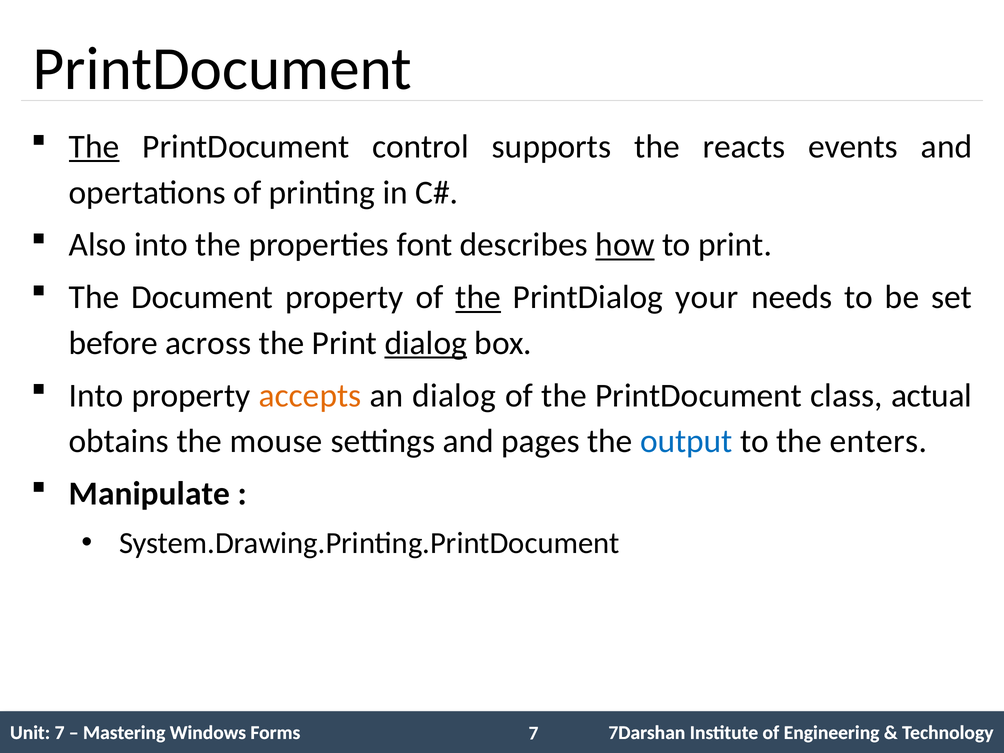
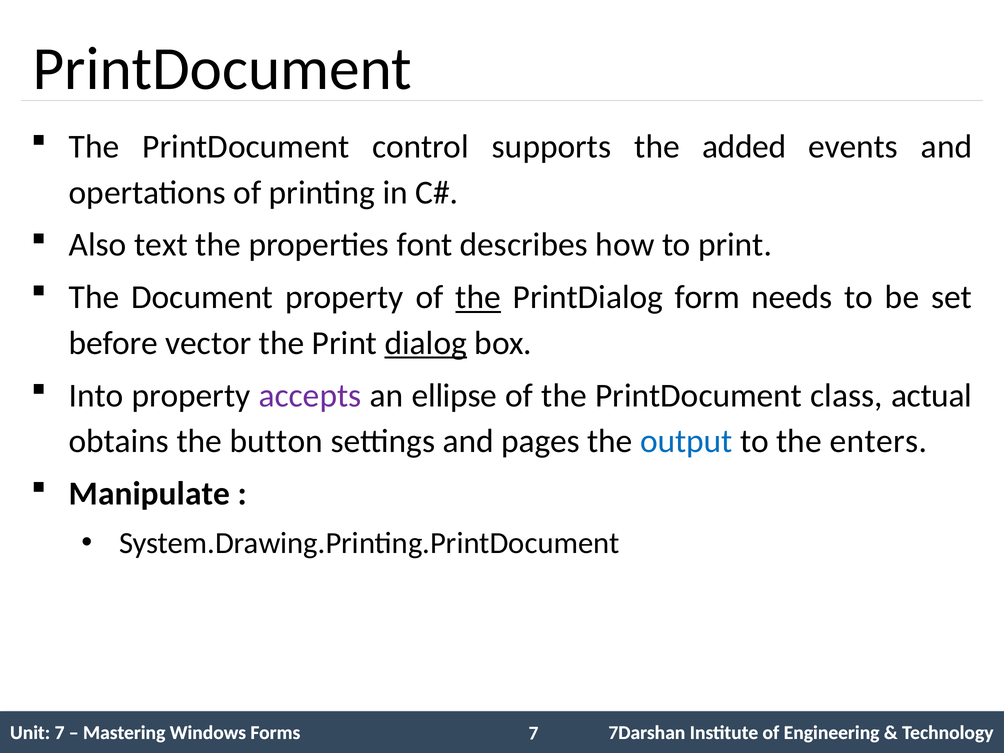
The underline: present -> none (94, 147)
reacts: reacts -> added (744, 147)
Also into: into -> text (161, 245)
how underline: present -> none (625, 245)
your: your -> form (707, 297)
across: across -> vector (208, 343)
accepts colour: orange -> purple (310, 396)
an dialog: dialog -> ellipse (454, 396)
mouse: mouse -> button (276, 441)
